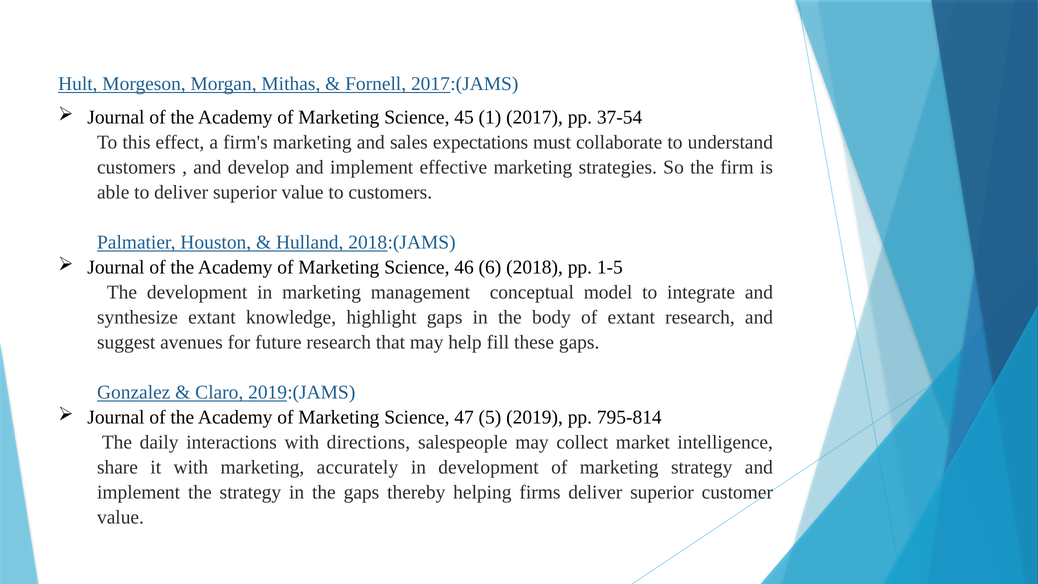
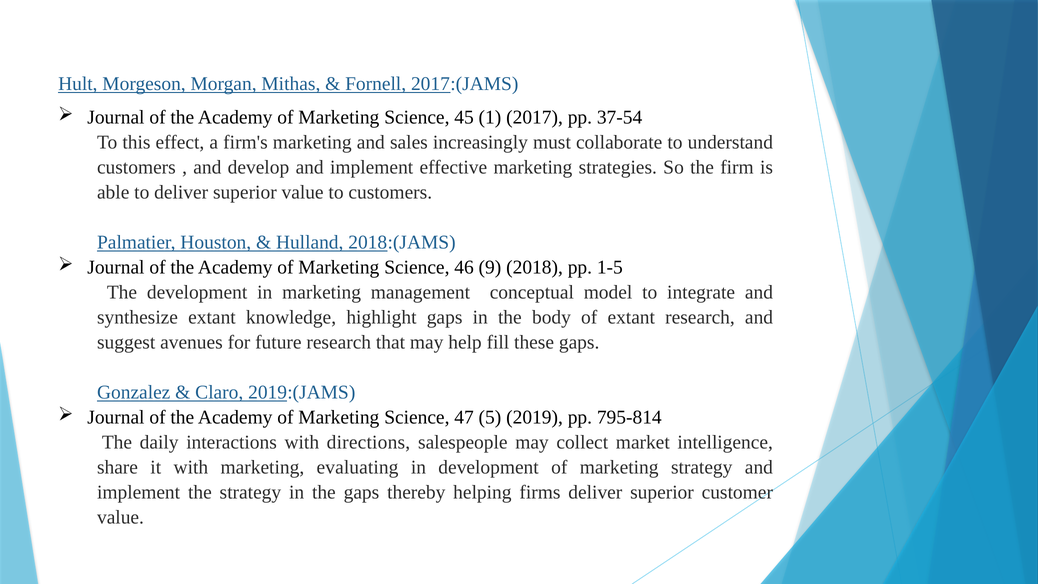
expectations: expectations -> increasingly (480, 143)
6: 6 -> 9 (490, 267)
accurately: accurately -> evaluating (358, 467)
